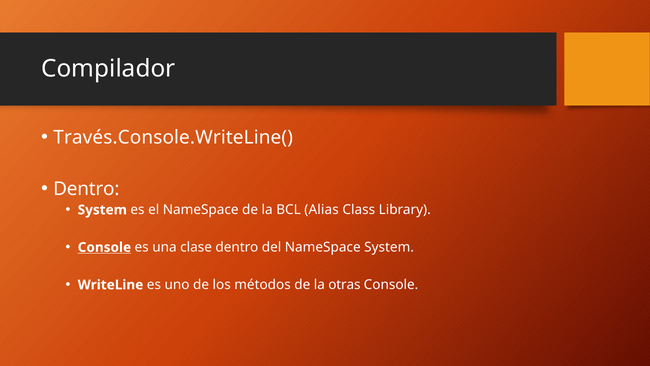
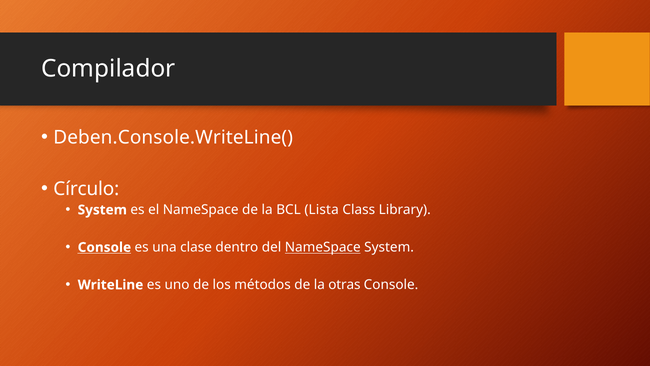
Través.Console.WriteLine(: Través.Console.WriteLine( -> Deben.Console.WriteLine( (173, 137)
Dentro: Dentro -> Círculo (86, 189)
Alias: Alias -> Lista (322, 210)
NameSpace underline: none -> present (323, 247)
